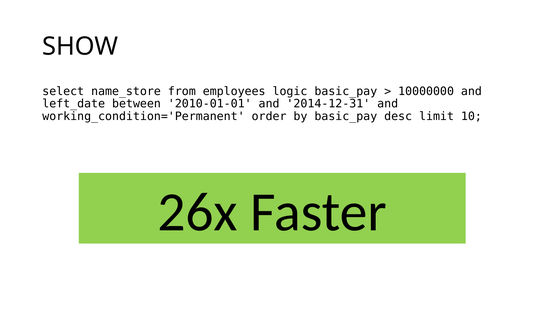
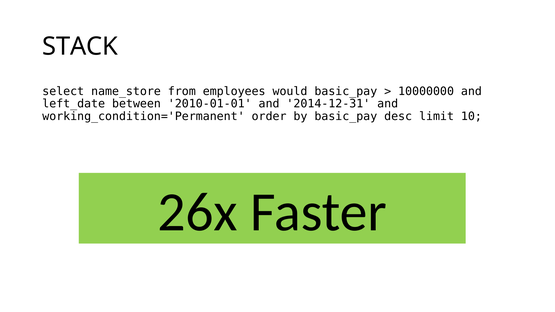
SHOW: SHOW -> STACK (80, 47)
logic: logic -> would (290, 91)
